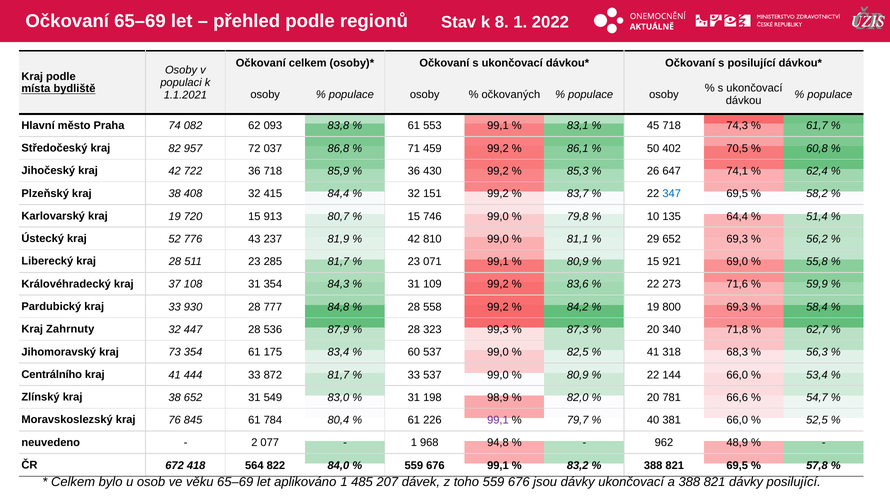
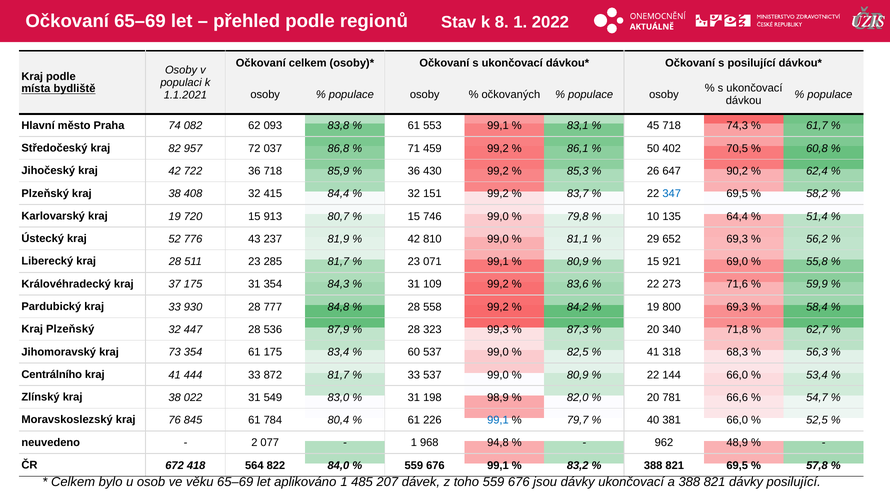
74,1: 74,1 -> 90,2 (737, 171)
37 108: 108 -> 175 (193, 284)
Kraj Zahrnuty: Zahrnuty -> Plzeňský (70, 329)
38 652: 652 -> 022 (193, 397)
99,1 colour: purple -> blue (498, 420)
